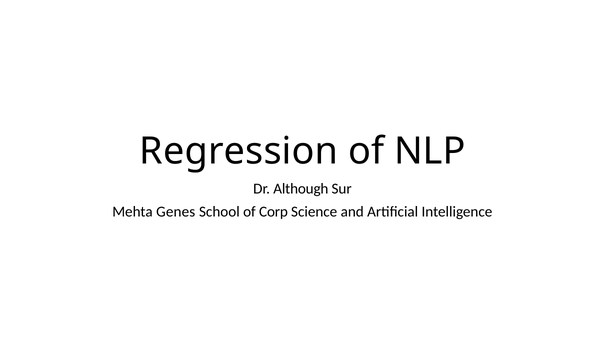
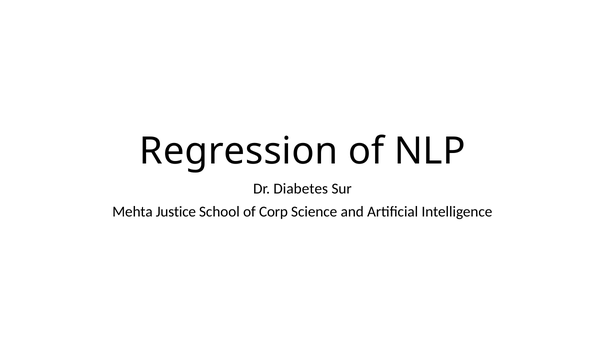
Although: Although -> Diabetes (301, 189)
Genes: Genes -> Justice (176, 212)
